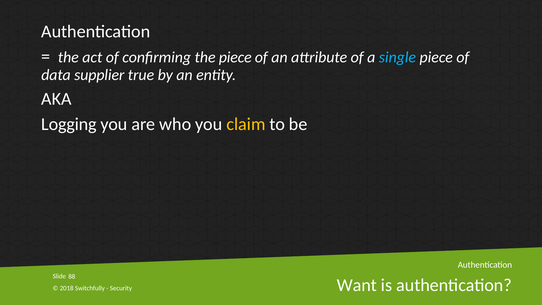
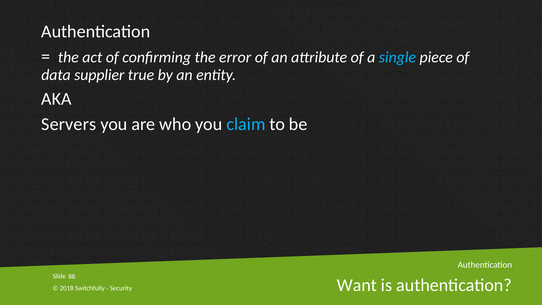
the piece: piece -> error (235, 57)
Logging: Logging -> Servers (69, 124)
claim colour: yellow -> light blue (246, 124)
